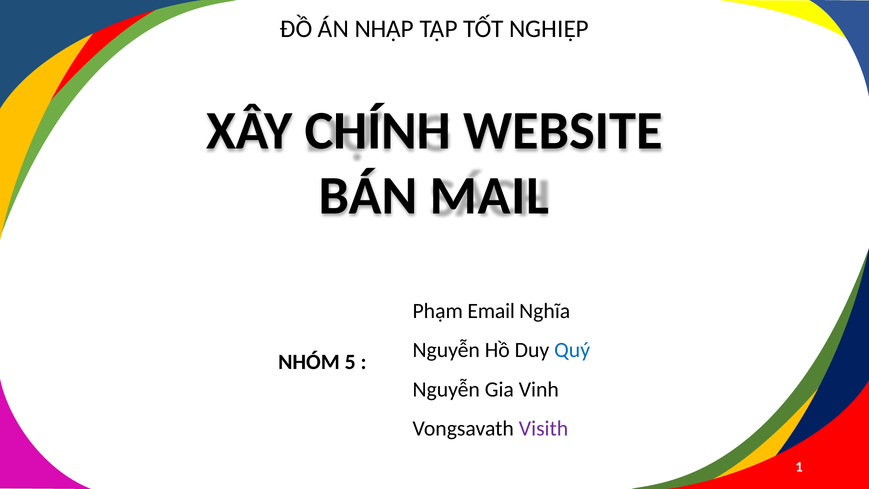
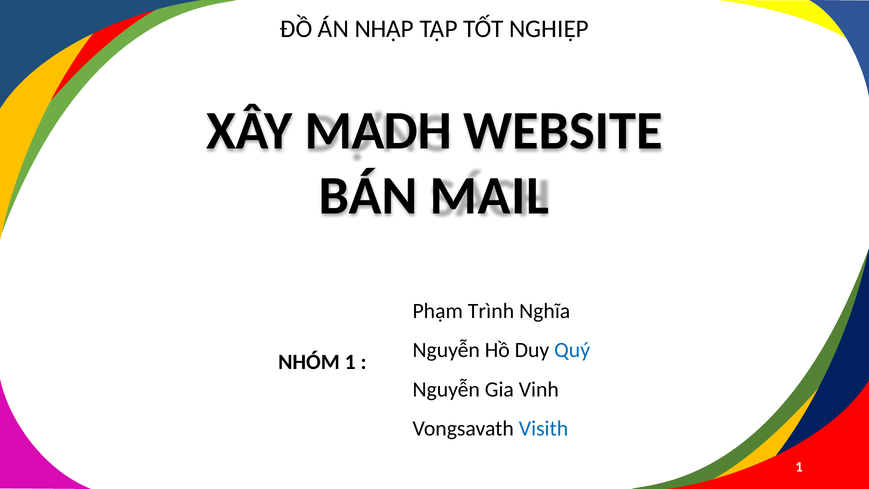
CHÍNH: CHÍNH -> MADH (378, 131)
Email: Email -> Trình (491, 311)
NHÓM 5: 5 -> 1 (350, 362)
Visith colour: purple -> blue (544, 428)
